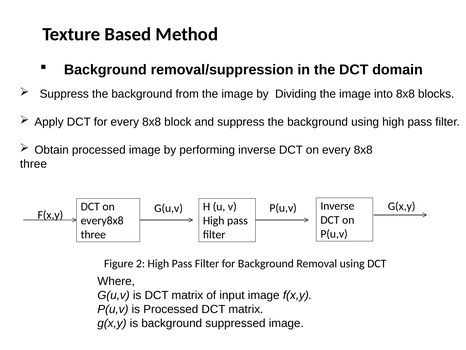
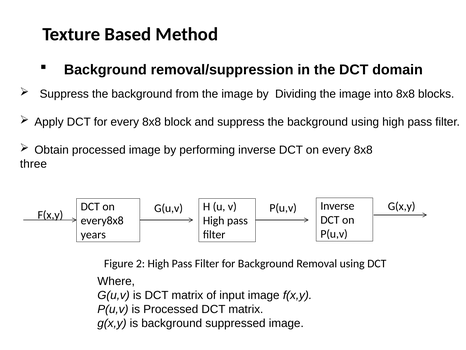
three: three -> years (93, 234)
